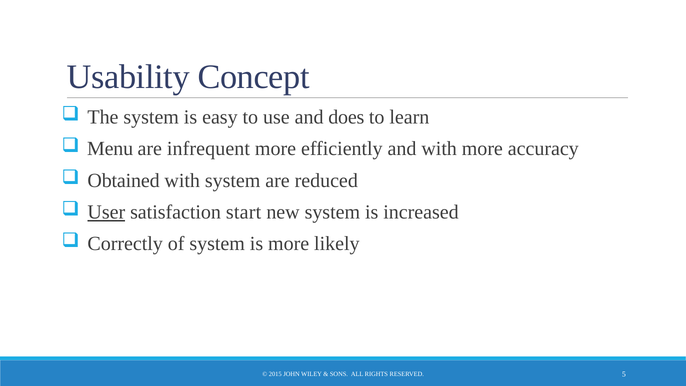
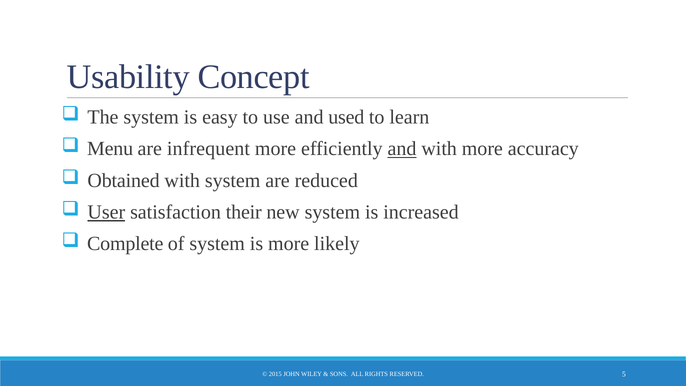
does: does -> used (346, 117)
and underline: none -> present (402, 149)
start: start -> their (244, 212)
Correctly: Correctly -> Complete (125, 244)
